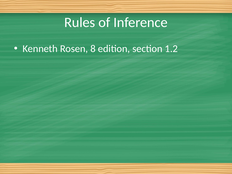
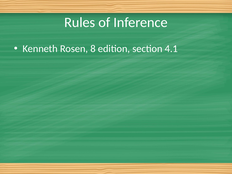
1.2: 1.2 -> 4.1 (171, 49)
